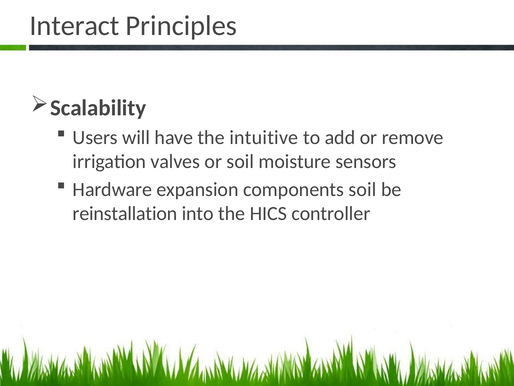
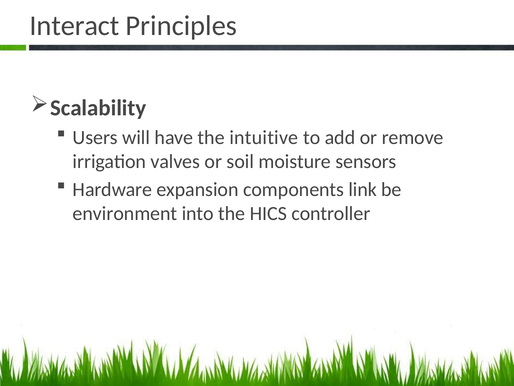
components soil: soil -> link (363, 189)
reinstallation: reinstallation -> environment (125, 213)
